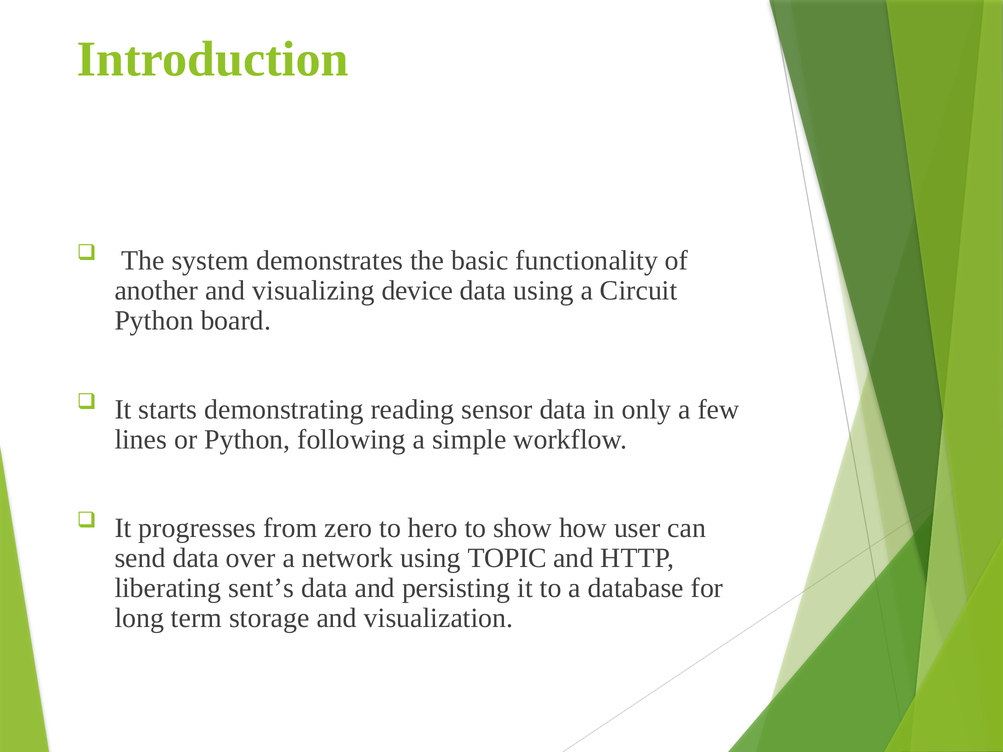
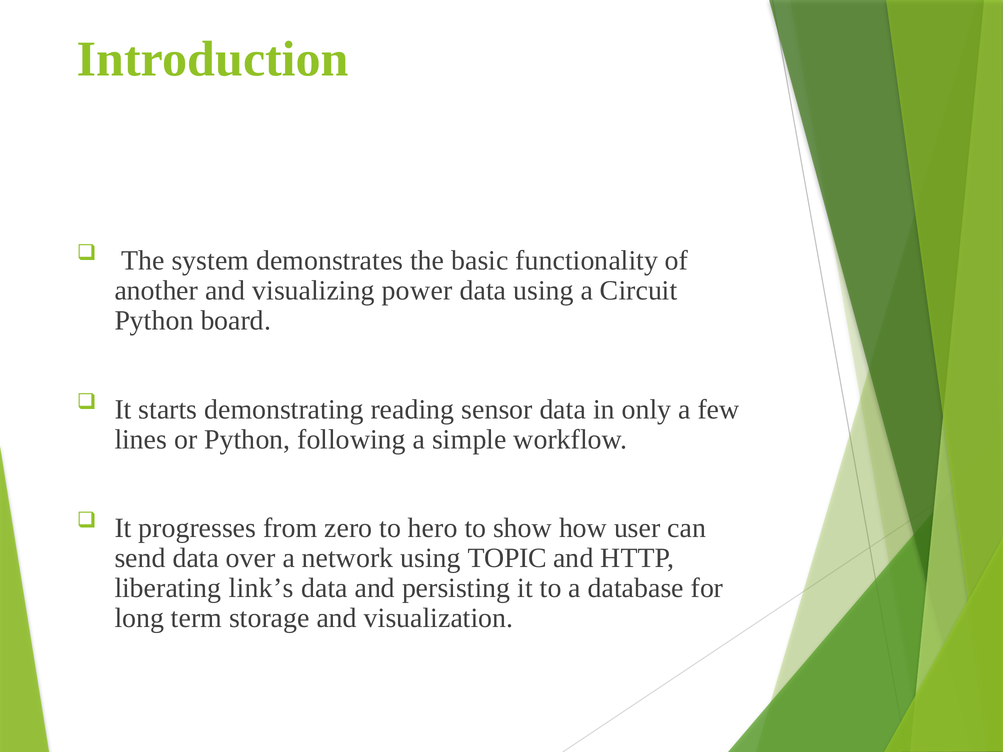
device: device -> power (417, 291)
sent’s: sent’s -> link’s (261, 588)
